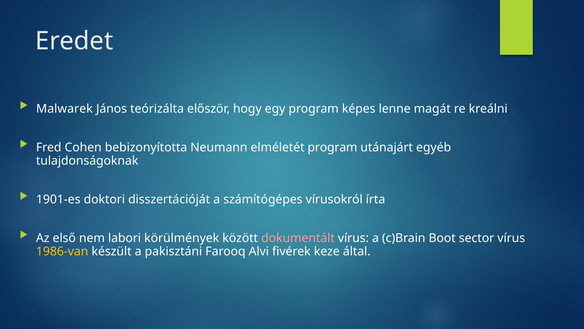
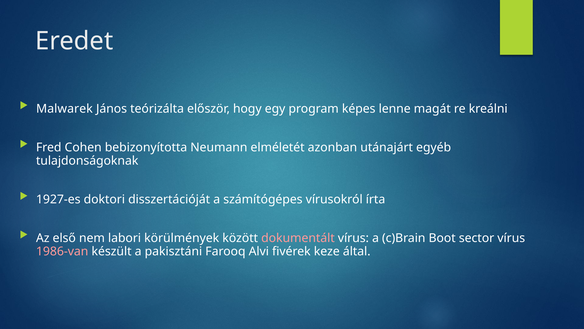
elméletét program: program -> azonban (332, 147)
1901-es: 1901-es -> 1927-es (58, 199)
1986-van colour: yellow -> pink (62, 251)
